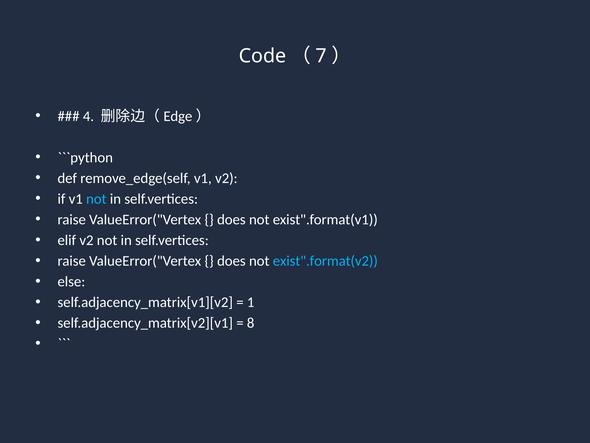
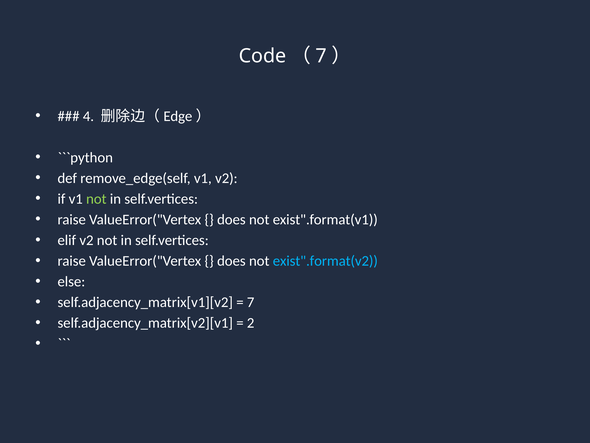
not colour: light blue -> light green (96, 199)
1: 1 -> 7 (251, 302)
8: 8 -> 2 (251, 323)
